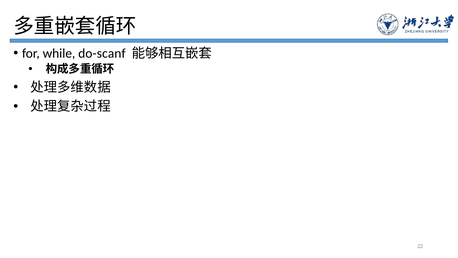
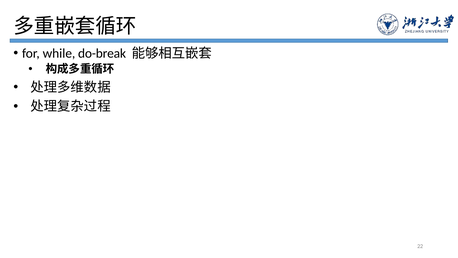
do-scanf: do-scanf -> do-break (102, 53)
